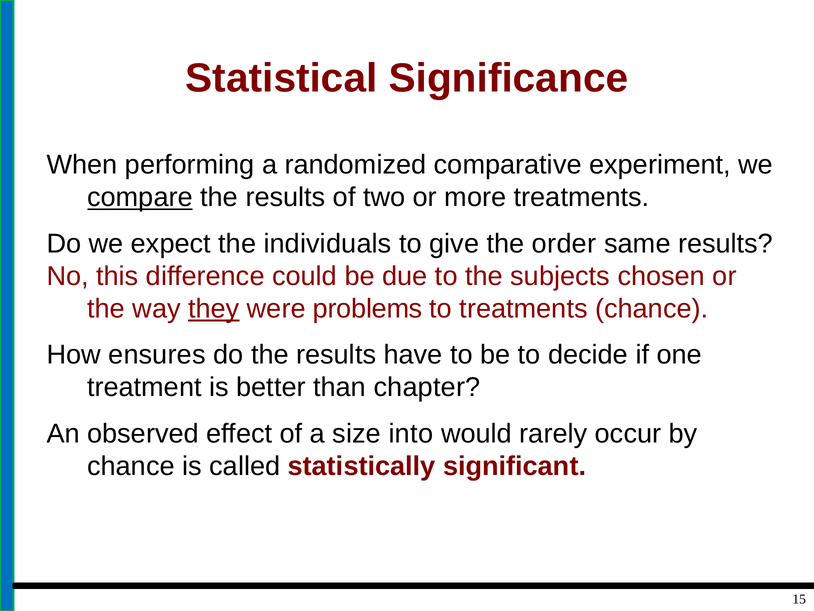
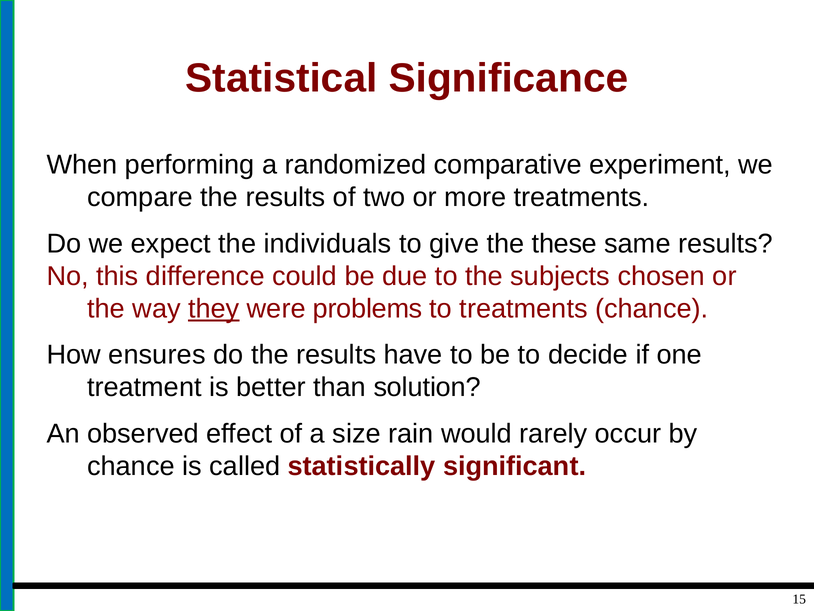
compare underline: present -> none (140, 197)
order: order -> these (564, 243)
chapter: chapter -> solution (427, 387)
into: into -> rain (411, 433)
